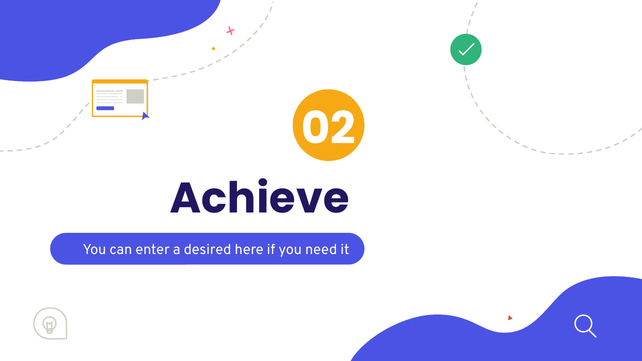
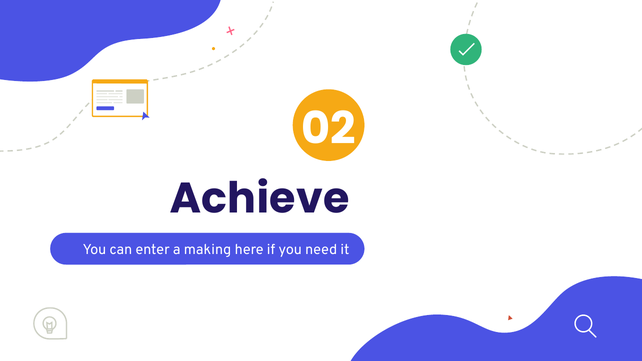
desired: desired -> making (208, 250)
